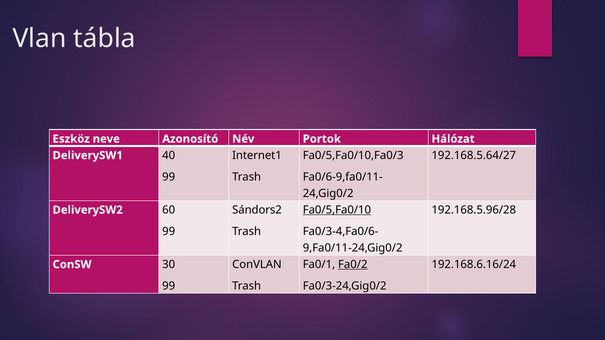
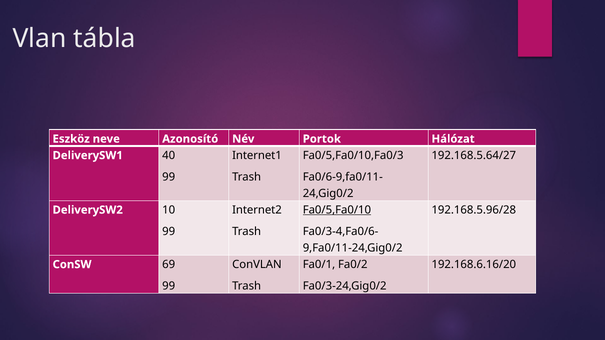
Sándors2: Sándors2 -> Internet2 (257, 210)
60: 60 -> 10 (169, 210)
Fa0/2 underline: present -> none (353, 265)
192.168.6.16/24: 192.168.6.16/24 -> 192.168.6.16/20 (474, 265)
30: 30 -> 69 (169, 265)
